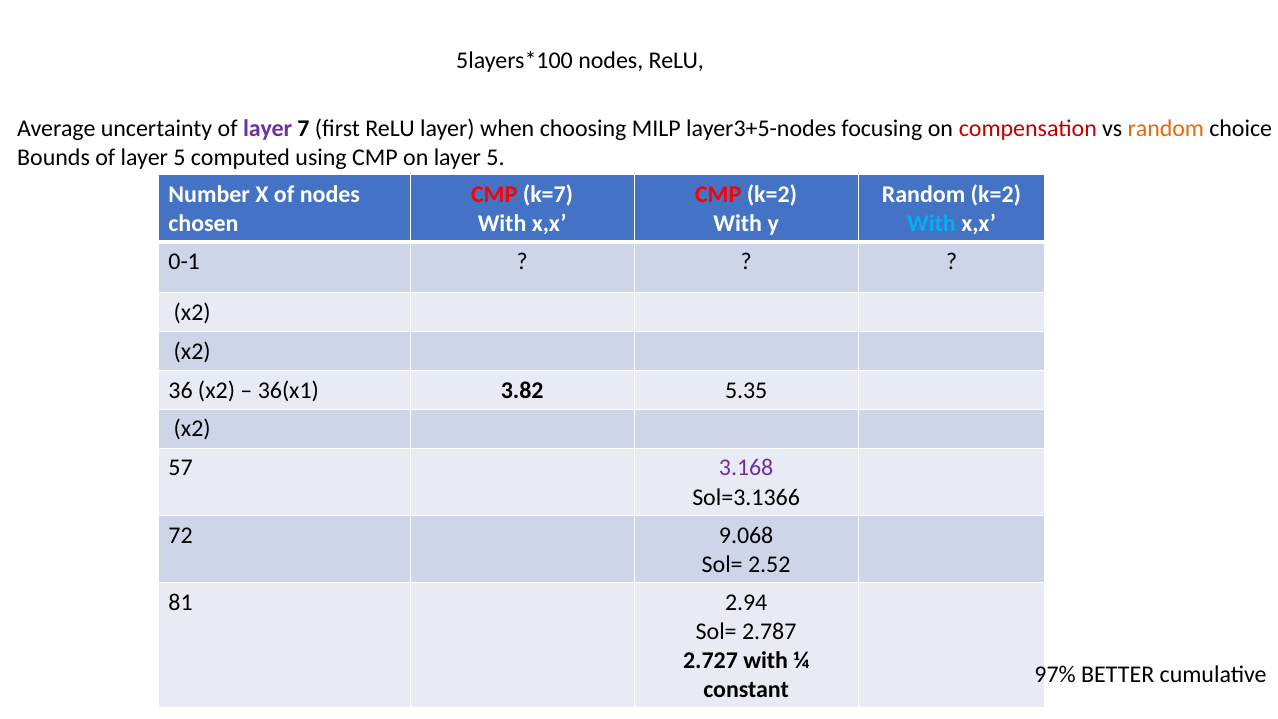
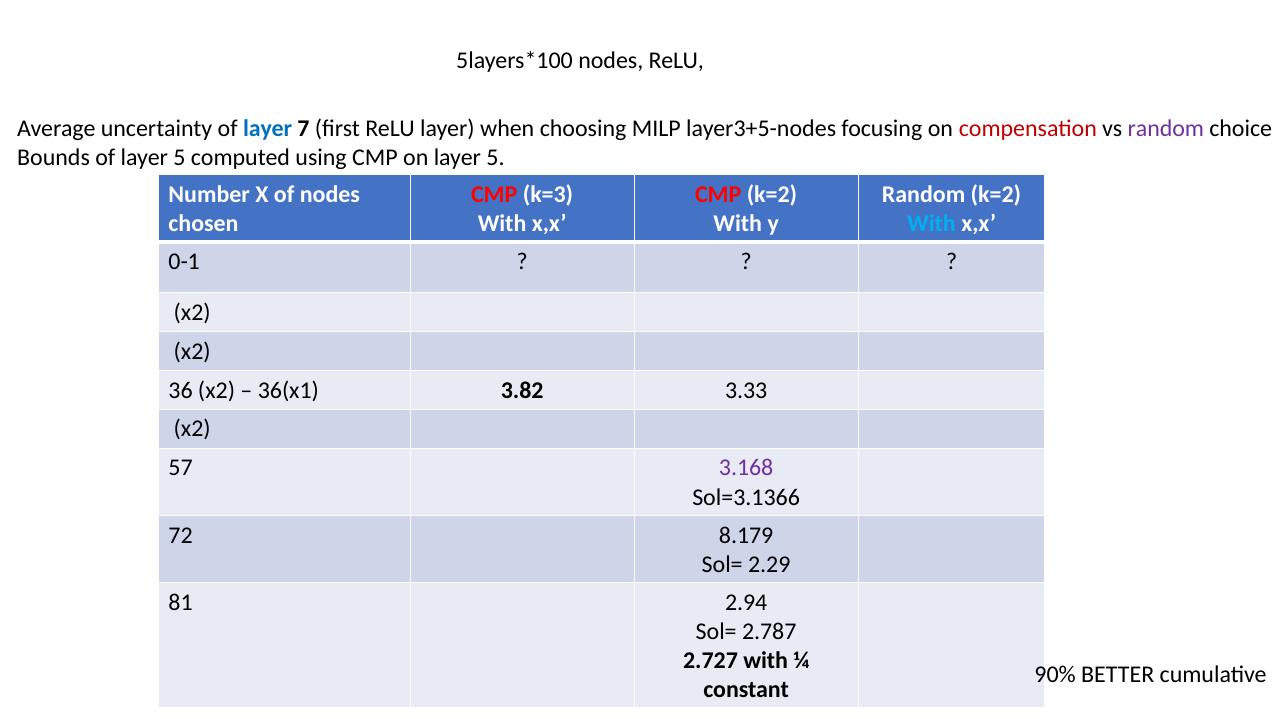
layer colour: purple -> blue (268, 129)
random colour: orange -> purple (1166, 129)
k=7: k=7 -> k=3 (548, 194)
5.35: 5.35 -> 3.33 (746, 390)
9.068: 9.068 -> 8.179 (746, 535)
2.52: 2.52 -> 2.29 (769, 564)
97%: 97% -> 90% (1055, 674)
